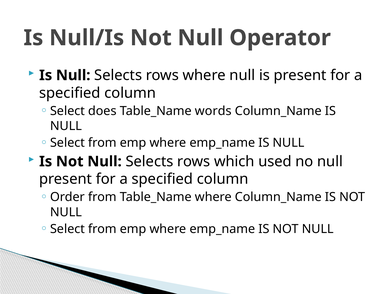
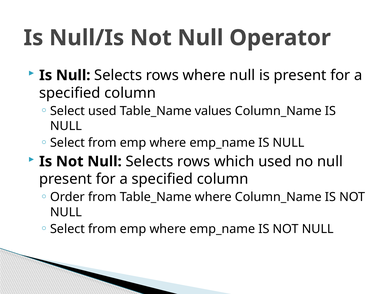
Select does: does -> used (102, 111)
words: words -> values (213, 111)
